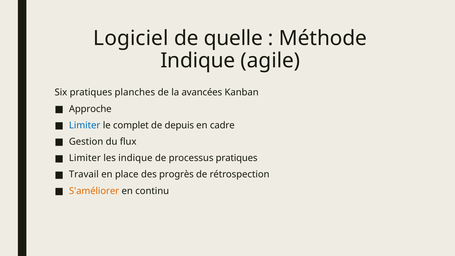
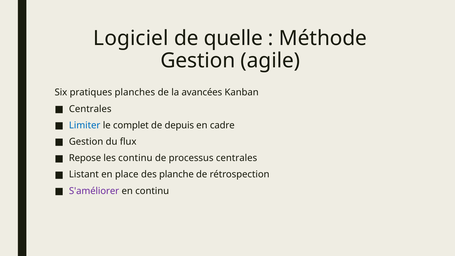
Indique: Indique -> Gestion (198, 60)
Approche: Approche -> Centrales (90, 109)
Limiter: Limiter -> Repose (85, 158)
les indique: indique -> continu (135, 158)
processus pratiques: pratiques -> centrales (237, 158)
Travail: Travail -> Listant (84, 174)
progrès: progrès -> planche (176, 174)
S'améliorer colour: orange -> purple (94, 191)
